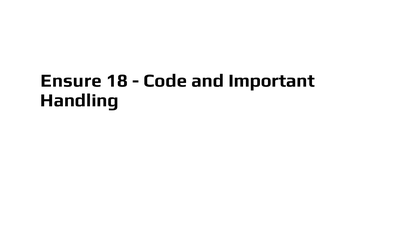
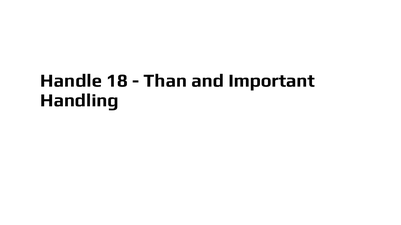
Ensure: Ensure -> Handle (71, 81)
Code: Code -> Than (165, 81)
